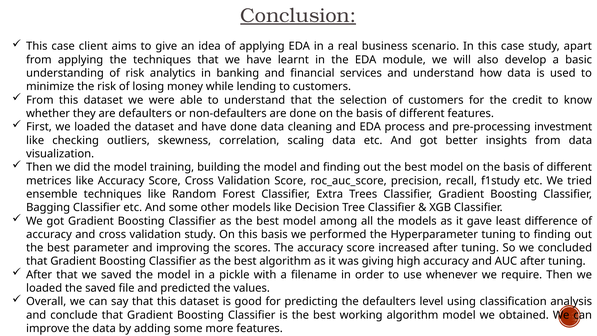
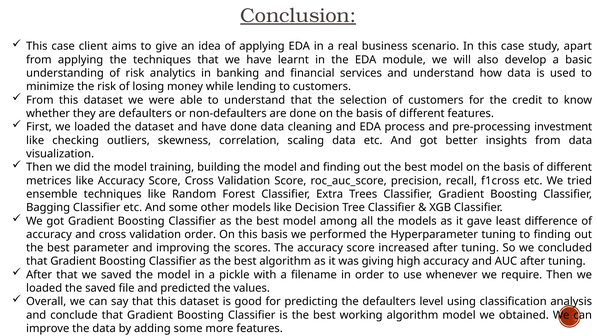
f1study: f1study -> f1cross (500, 181)
validation study: study -> order (200, 234)
